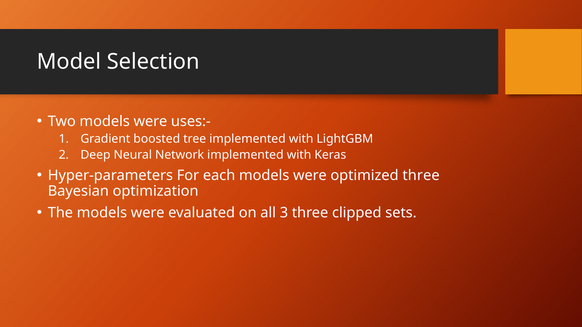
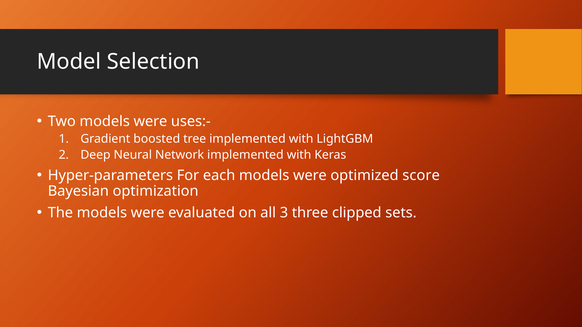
optimized three: three -> score (421, 176)
